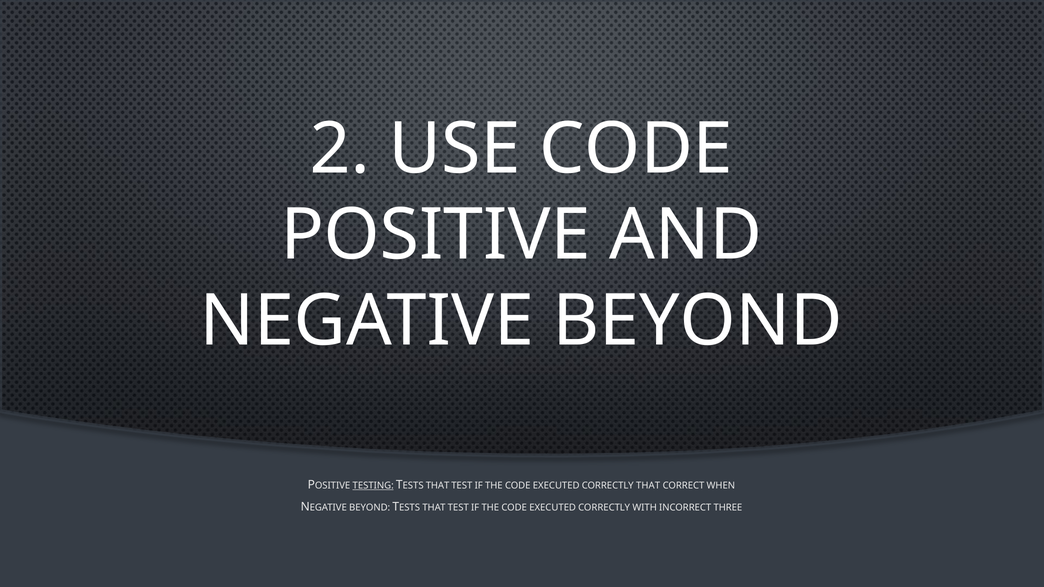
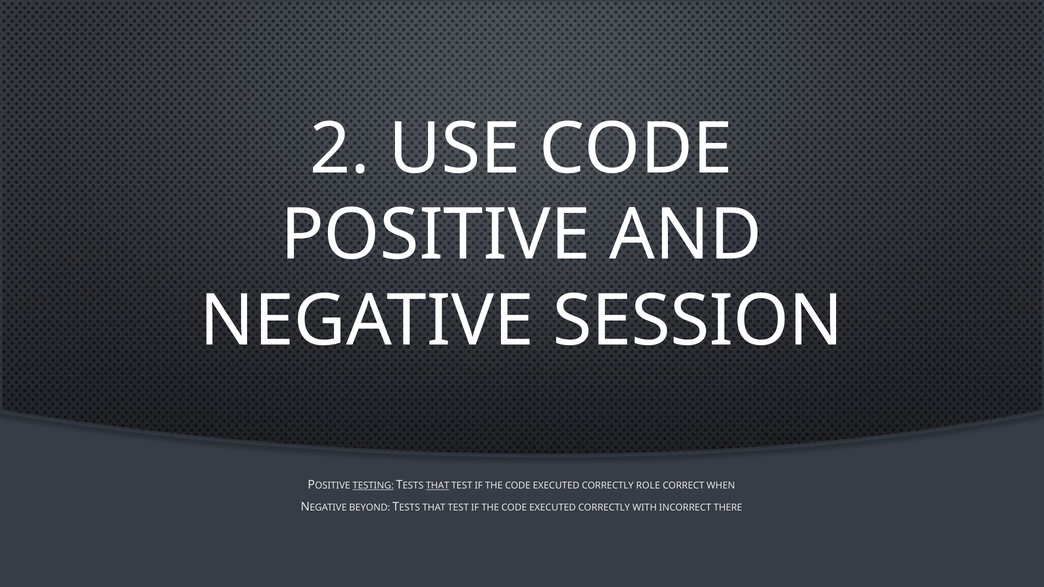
BEYOND: BEYOND -> SESSION (698, 321)
THAT underline: none -> present (438, 486)
CORRECTLY THAT: THAT -> ROLE (648, 486)
THREE: THREE -> THERE (728, 508)
